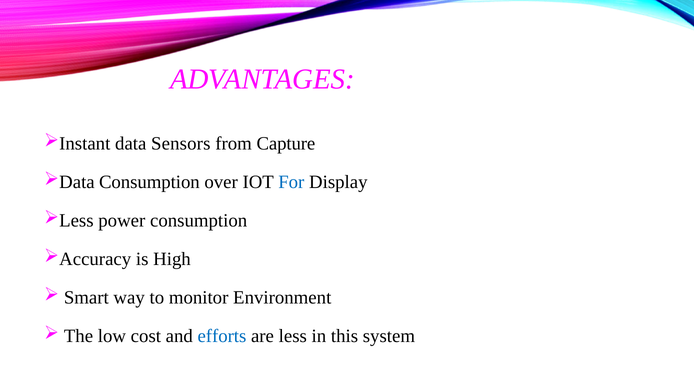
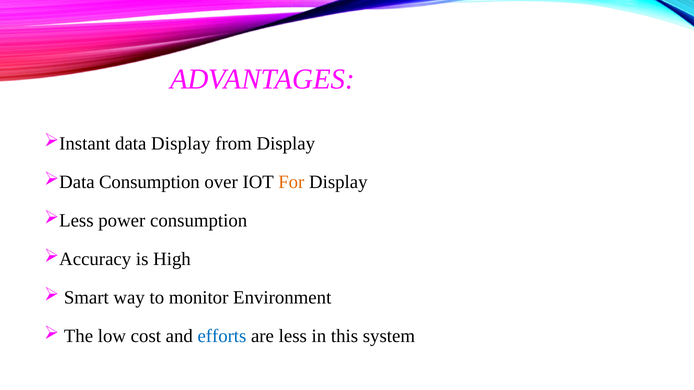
data Sensors: Sensors -> Display (181, 143)
from Capture: Capture -> Display (286, 143)
For colour: blue -> orange (291, 182)
